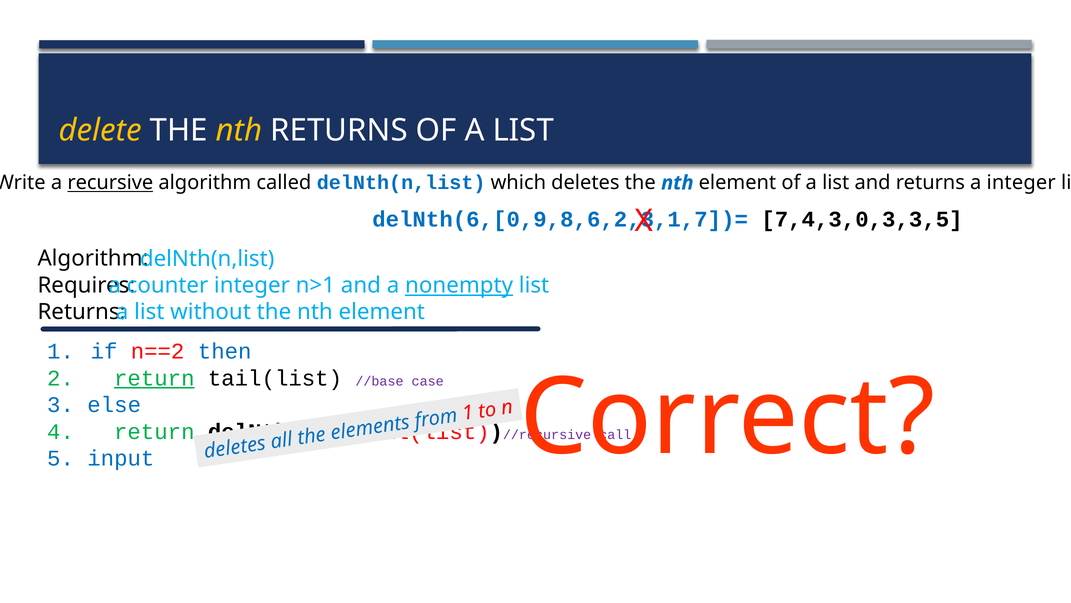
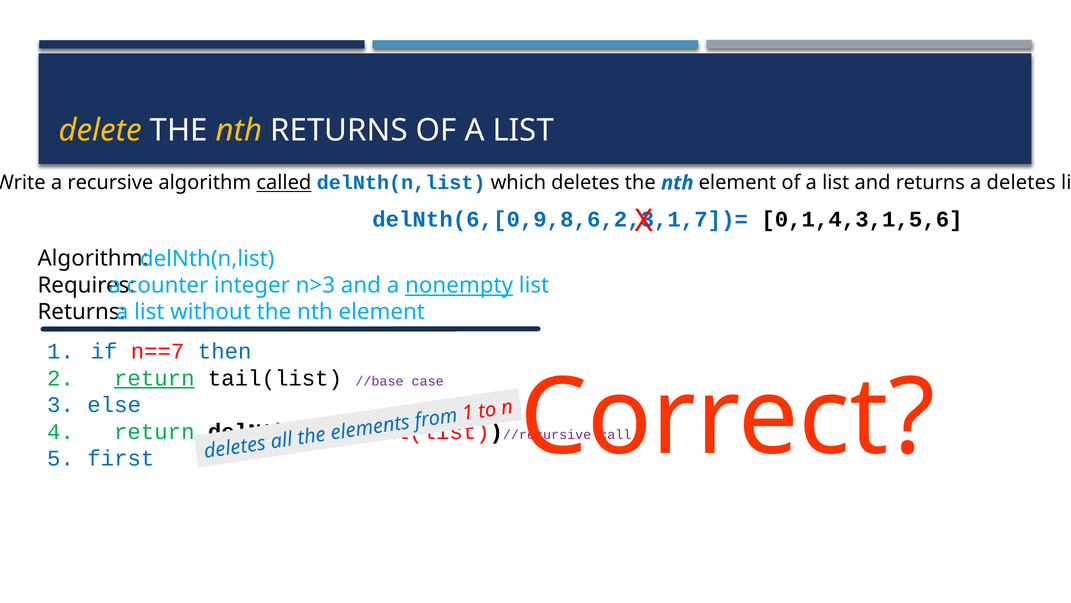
recursive underline: present -> none (110, 183)
called underline: none -> present (284, 183)
a integer: integer -> deletes (1021, 183)
7,4,3,0,3,3,5: 7,4,3,0,3,3,5 -> 0,1,4,3,1,5,6 (862, 219)
n>1: n>1 -> n>3 (315, 285)
n==2: n==2 -> n==7 (158, 351)
input: input -> first (121, 458)
